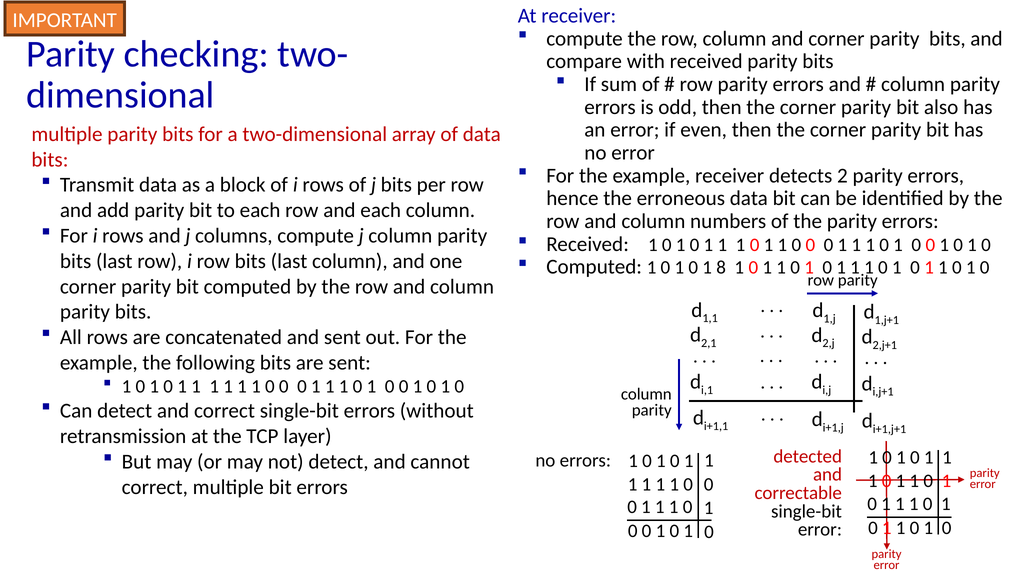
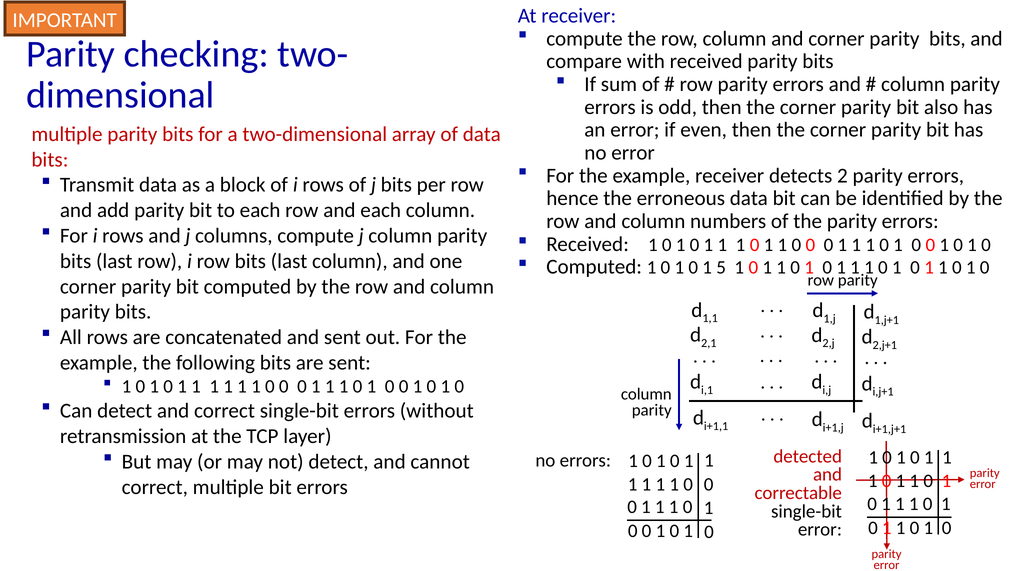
8: 8 -> 5 (721, 267)
